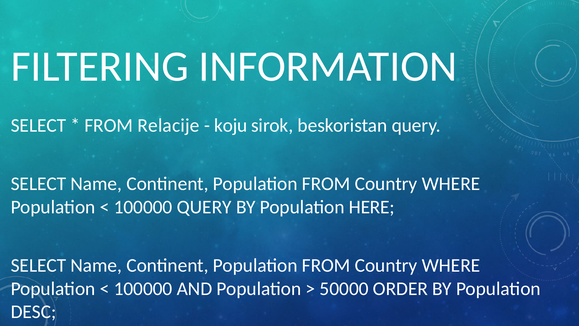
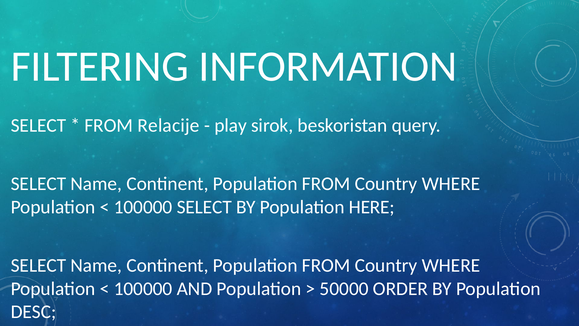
koju: koju -> play (231, 125)
100000 QUERY: QUERY -> SELECT (204, 207)
